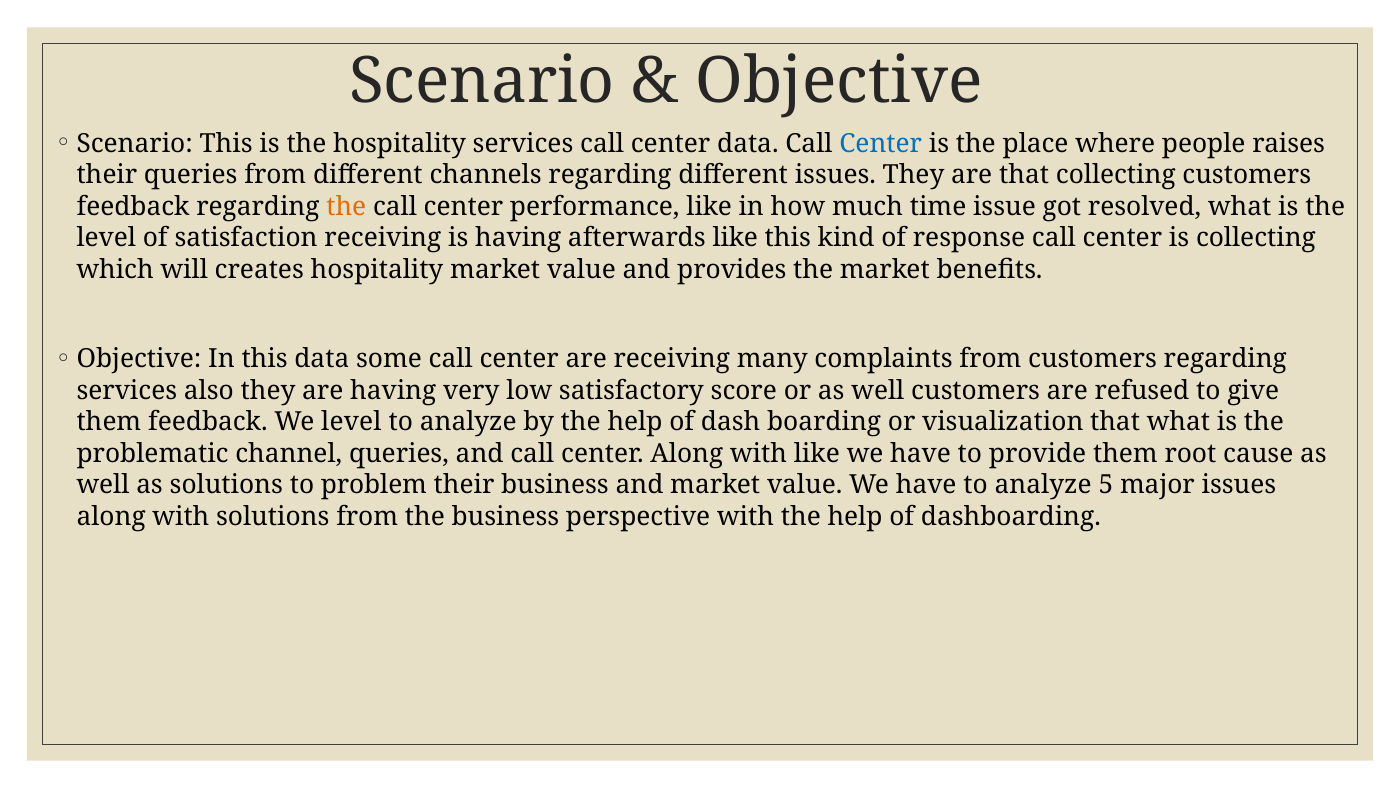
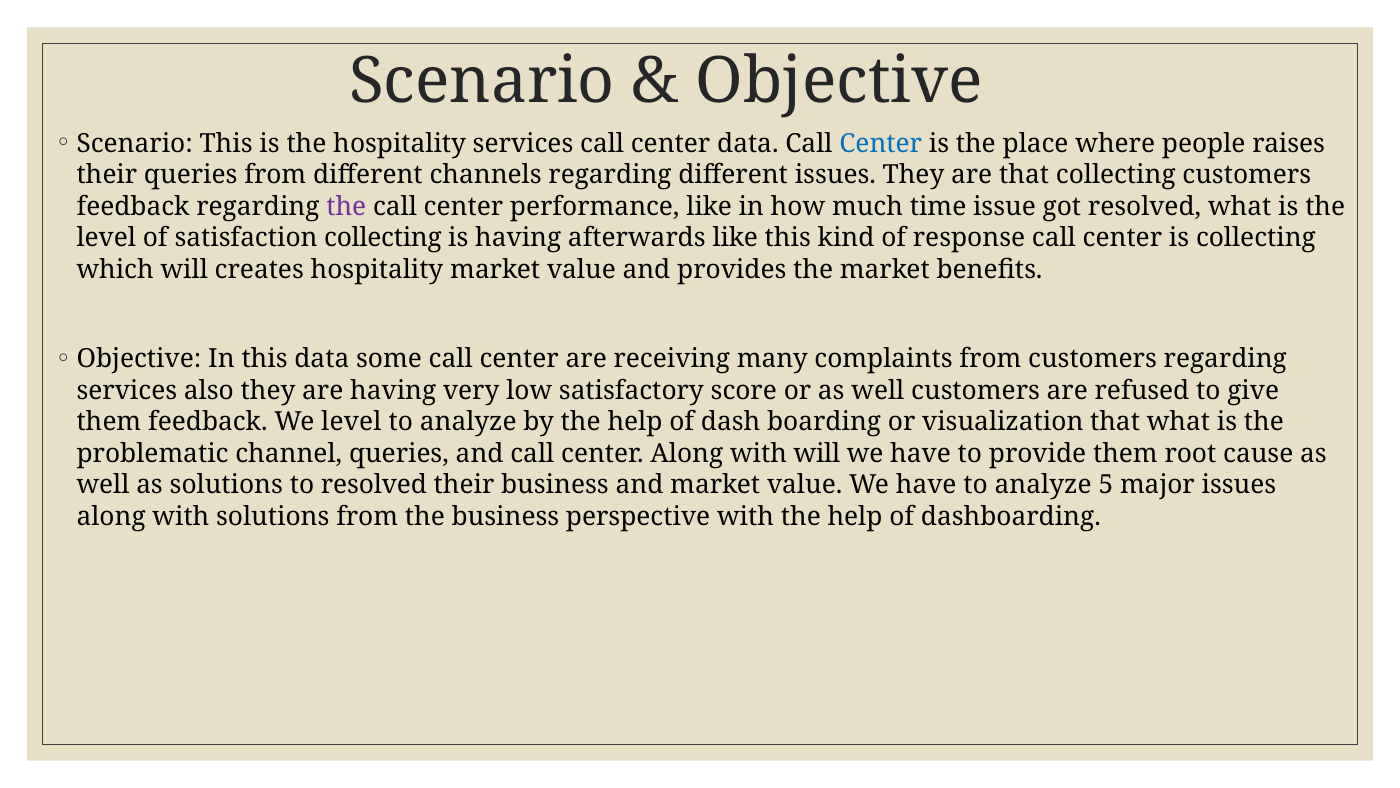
the colour: orange -> purple (346, 207)
satisfaction receiving: receiving -> collecting (383, 238)
with like: like -> will (817, 453)
to problem: problem -> resolved (374, 485)
